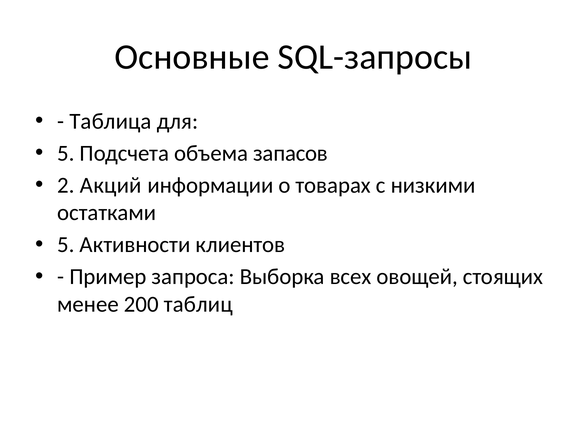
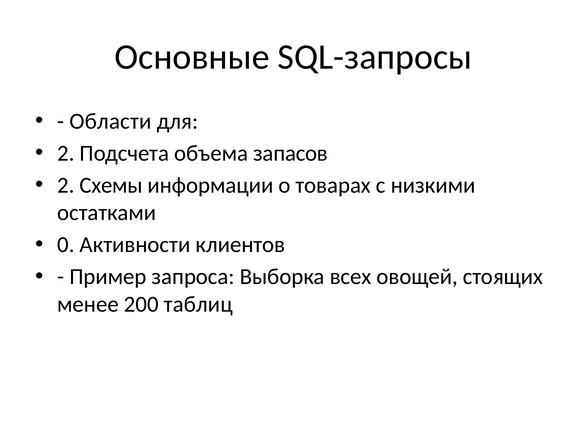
Таблица: Таблица -> Области (110, 121)
5: 5 -> 2 (66, 153)
Акций: Акций -> Схемы (111, 185)
5: 5 -> 0 (66, 244)
